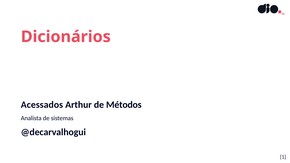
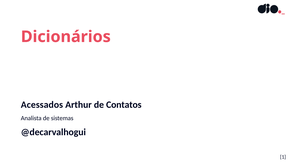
Métodos: Métodos -> Contatos (124, 105)
